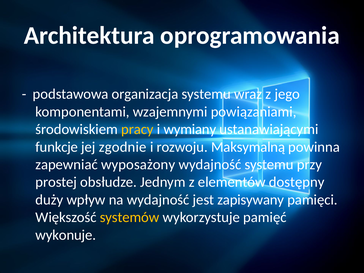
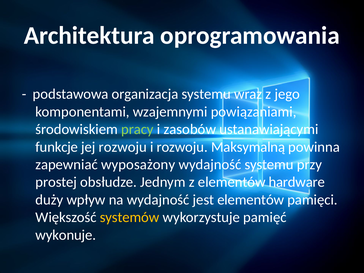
pracy colour: yellow -> light green (137, 129)
wymiany: wymiany -> zasobów (190, 129)
jej zgodnie: zgodnie -> rozwoju (123, 147)
dostępny: dostępny -> hardware (297, 182)
jest zapisywany: zapisywany -> elementów (251, 200)
